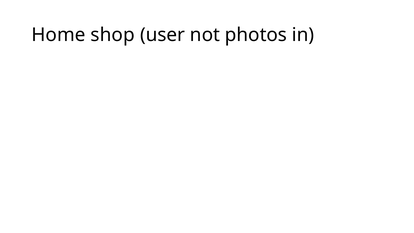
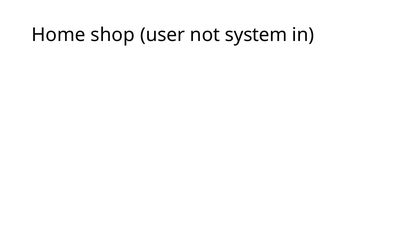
photos: photos -> system (256, 35)
